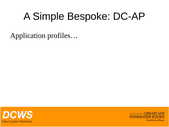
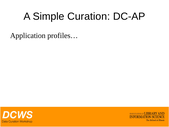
Bespoke: Bespoke -> Curation (89, 16)
